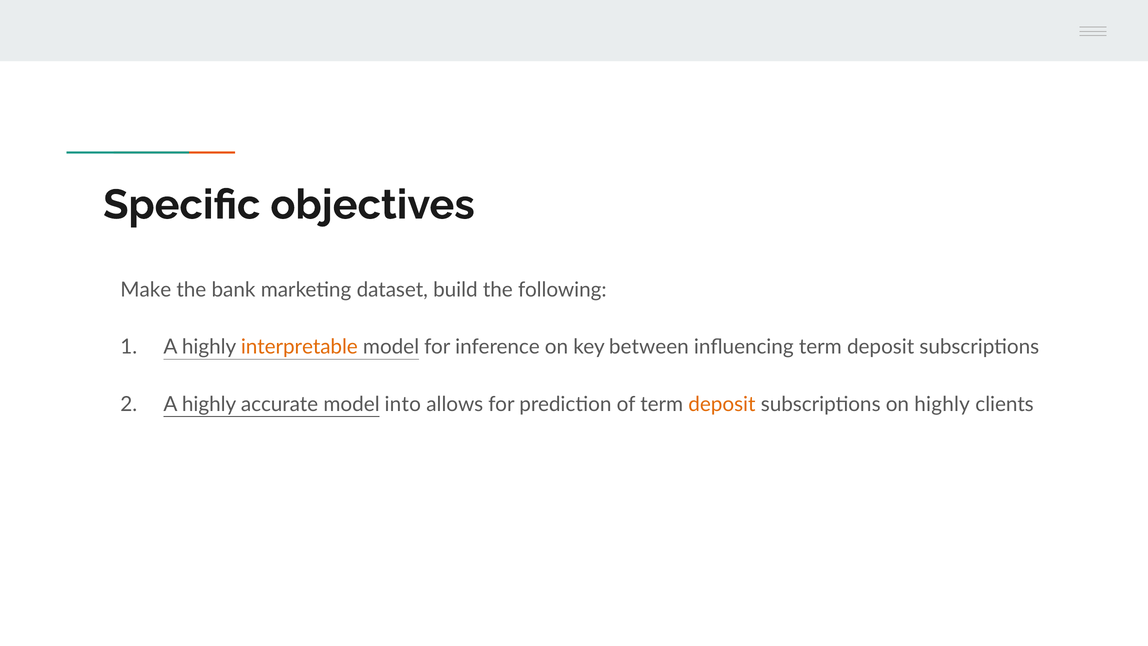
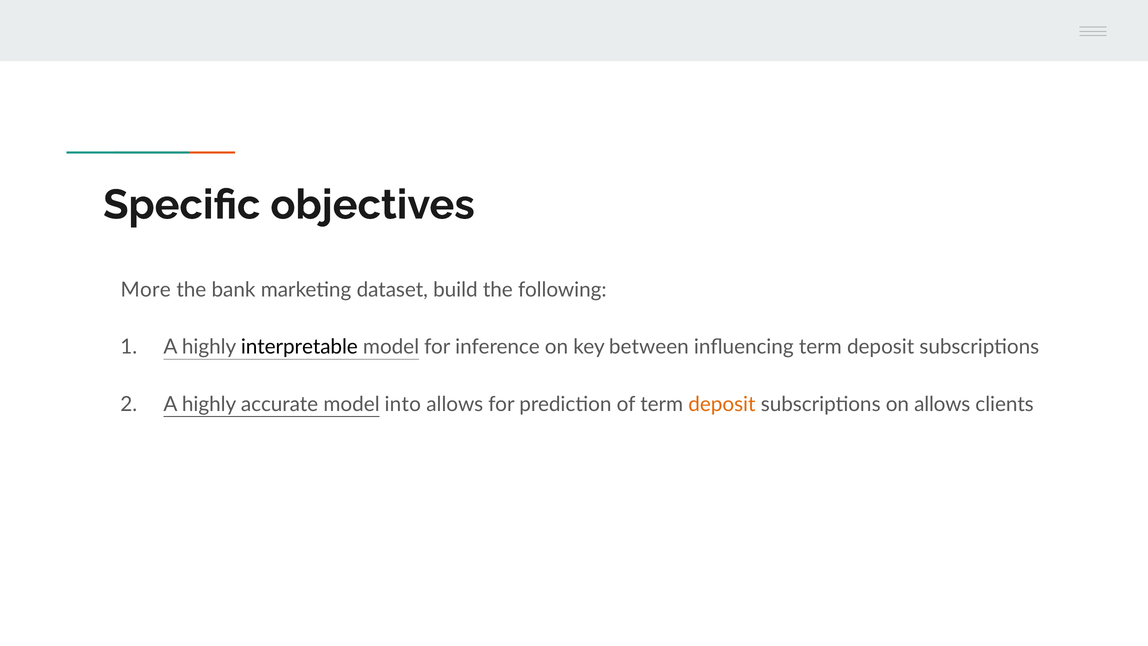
Make: Make -> More (146, 290)
interpretable colour: orange -> black (299, 347)
on highly: highly -> allows (942, 404)
